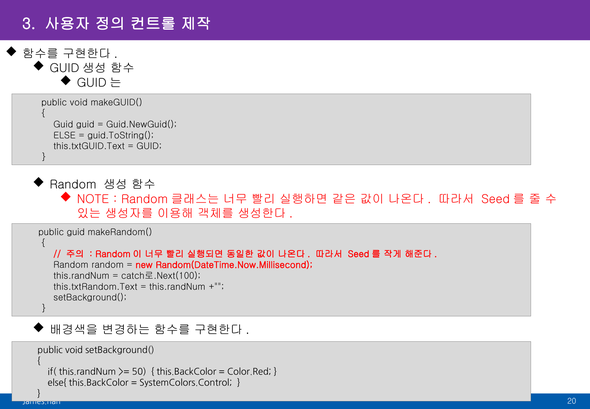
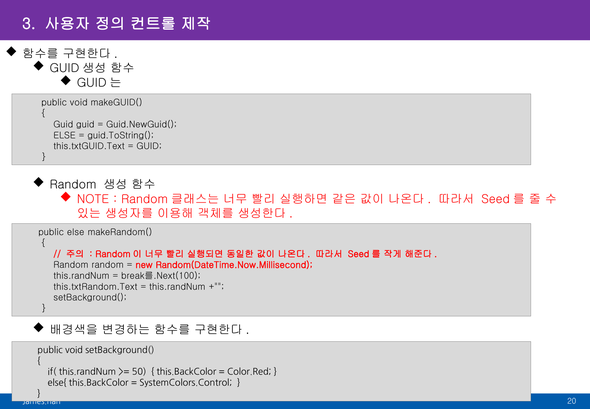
public guid: guid -> else (76, 232)
catch로.Next(100: catch로.Next(100 -> break를.Next(100 (161, 275)
